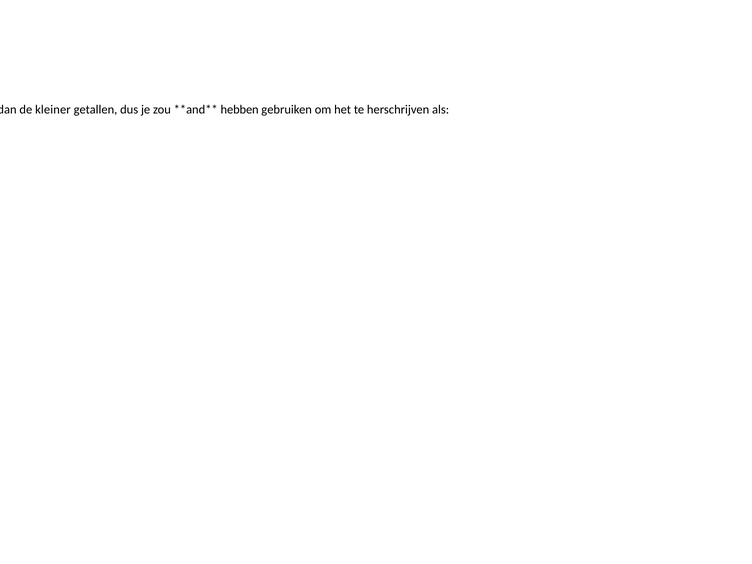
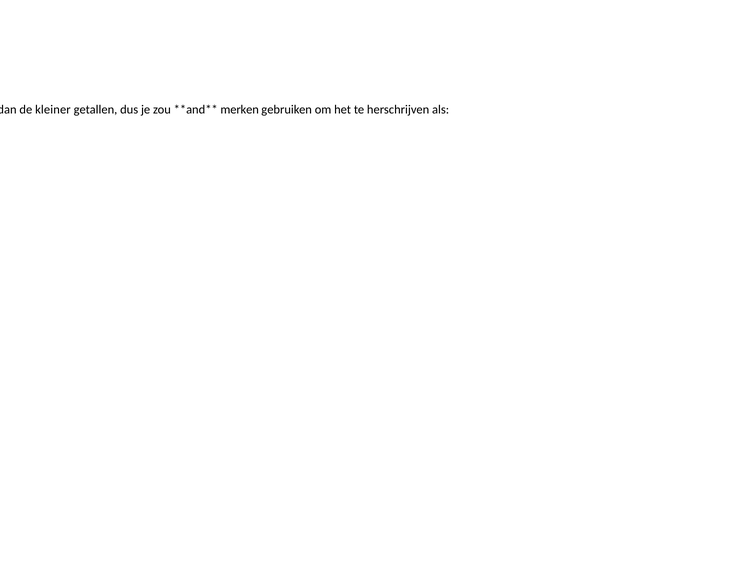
hebben: hebben -> merken (240, 110)
